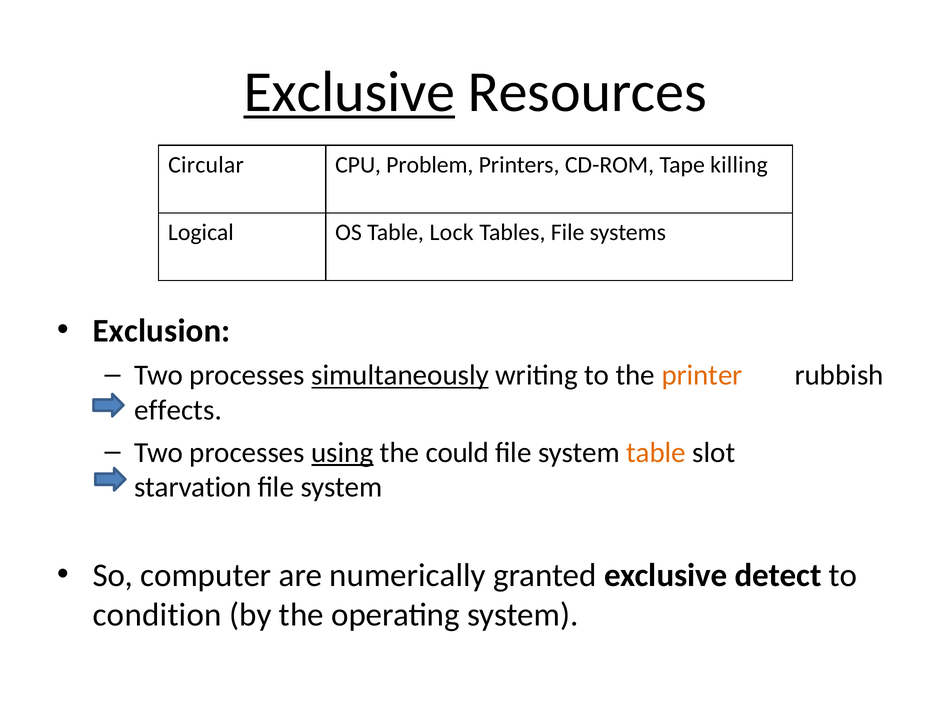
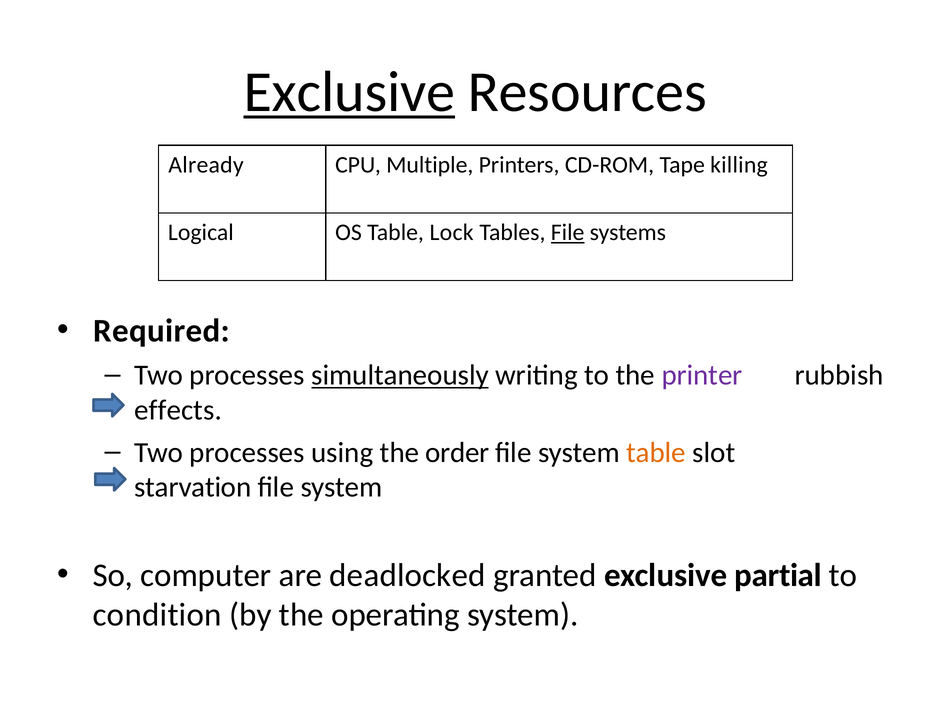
Circular: Circular -> Already (206, 165)
Problem: Problem -> Multiple (430, 165)
File underline: none -> present (568, 232)
Exclusion: Exclusion -> Required (162, 331)
printer colour: orange -> purple (702, 375)
using underline: present -> none (342, 453)
could: could -> order (457, 453)
numerically: numerically -> deadlocked (407, 576)
detect: detect -> partial (778, 576)
